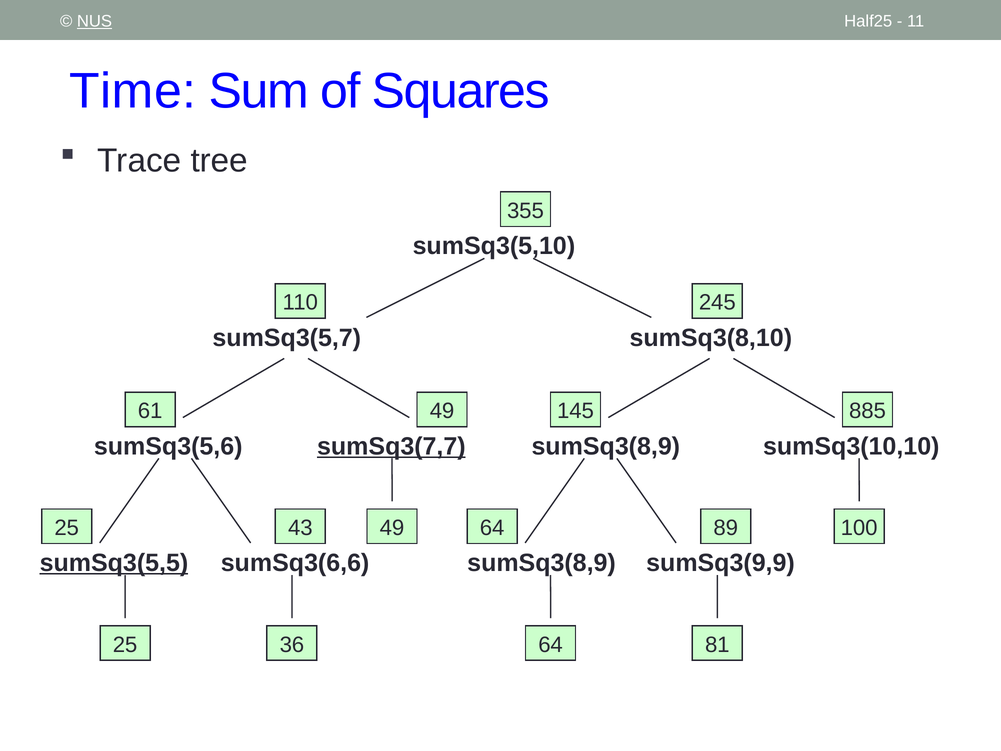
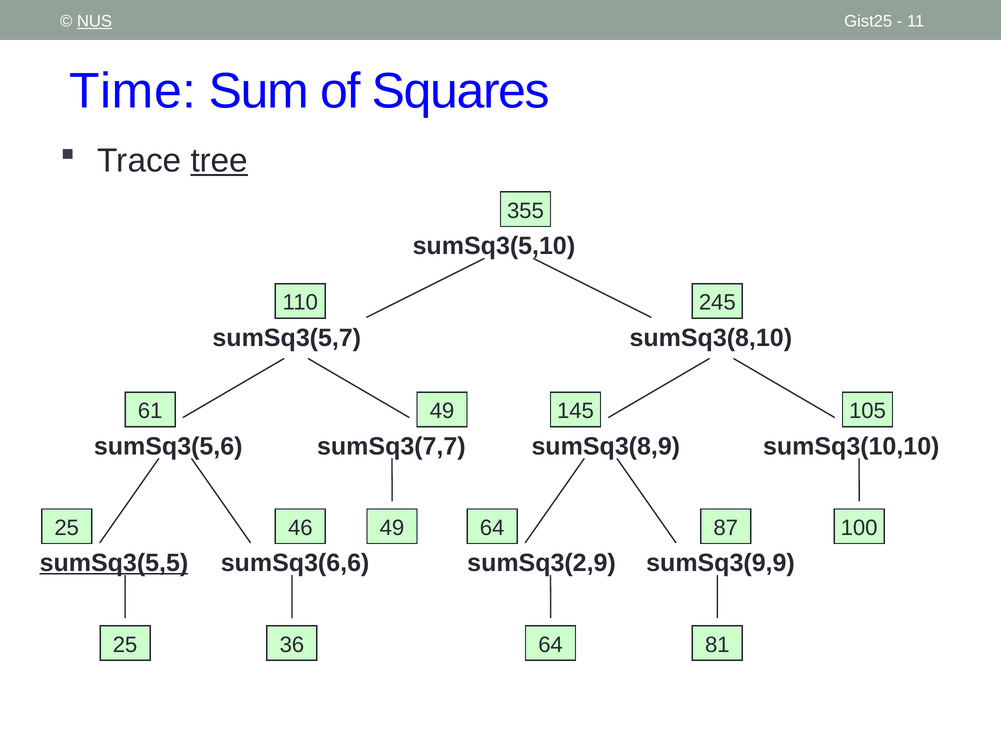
Half25: Half25 -> Gist25 (868, 21)
tree underline: none -> present (219, 161)
885: 885 -> 105 (867, 411)
sumSq3(7,7 underline: present -> none (391, 446)
43: 43 -> 46 (300, 528)
89: 89 -> 87 (726, 528)
sumSq3(8,9: sumSq3(8,9 -> sumSq3(2,9 (542, 563)
